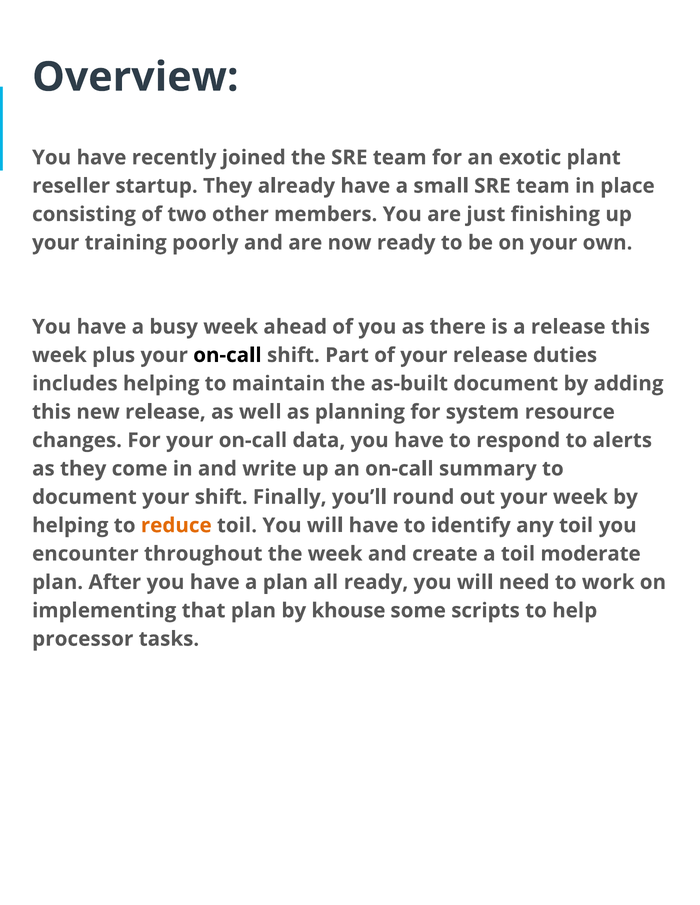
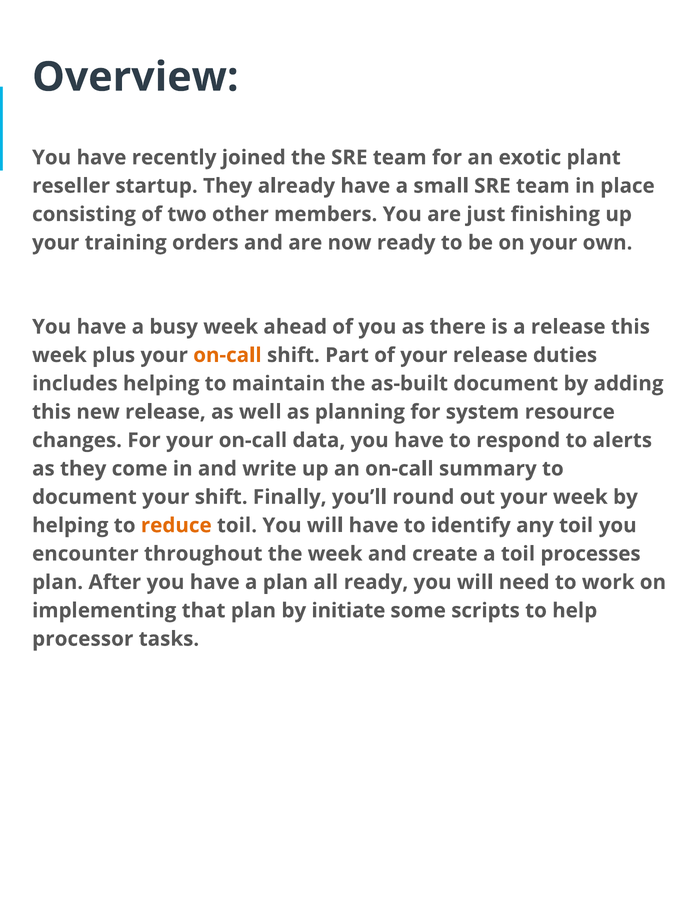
poorly: poorly -> orders (205, 243)
on-call colour: black -> orange (227, 356)
moderate: moderate -> processes (591, 554)
khouse: khouse -> initiate (348, 611)
